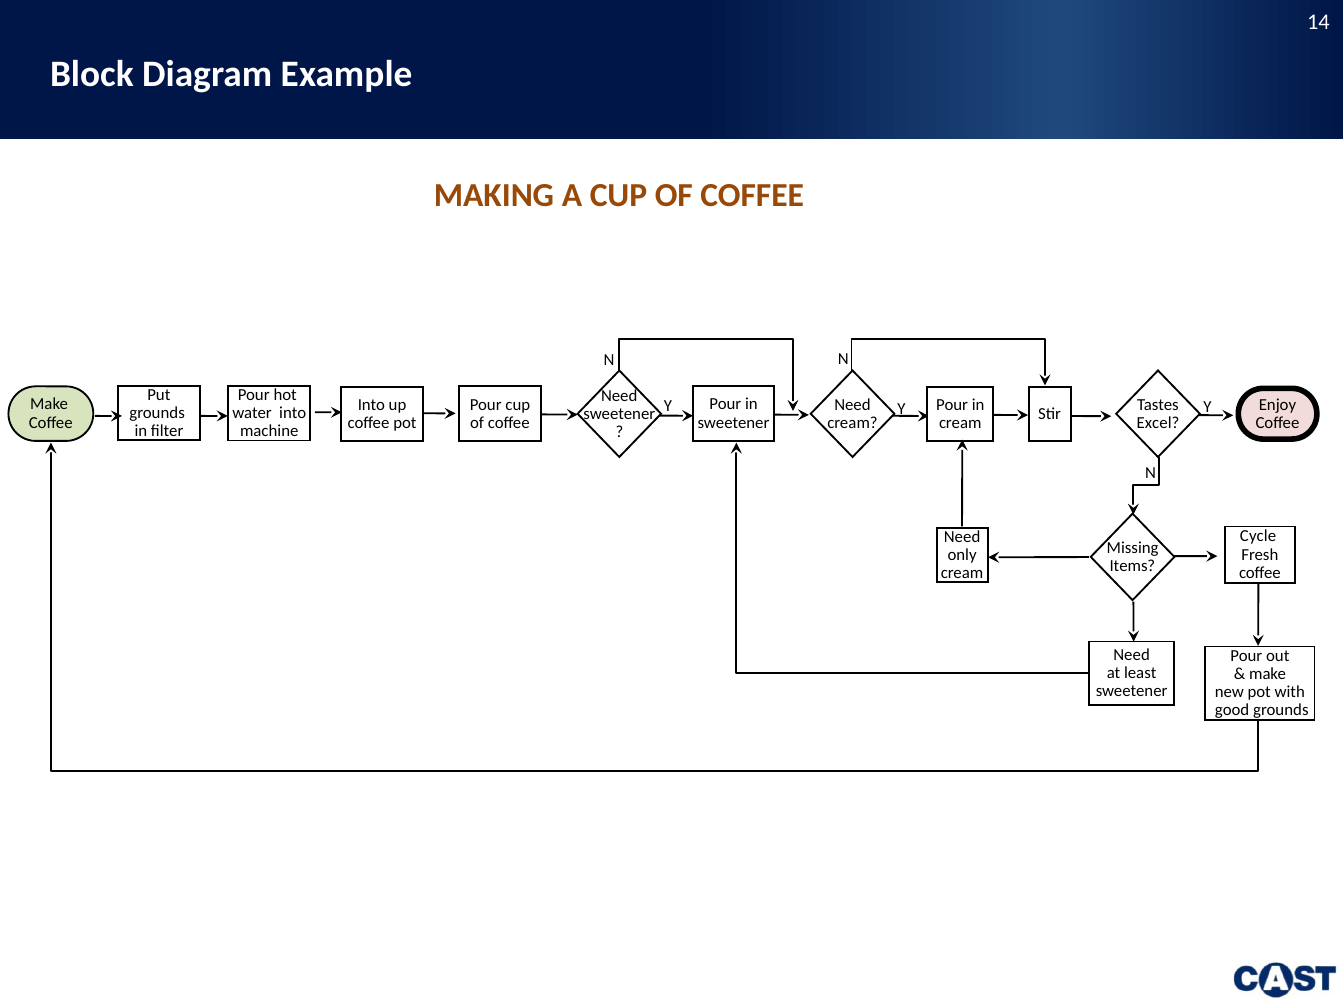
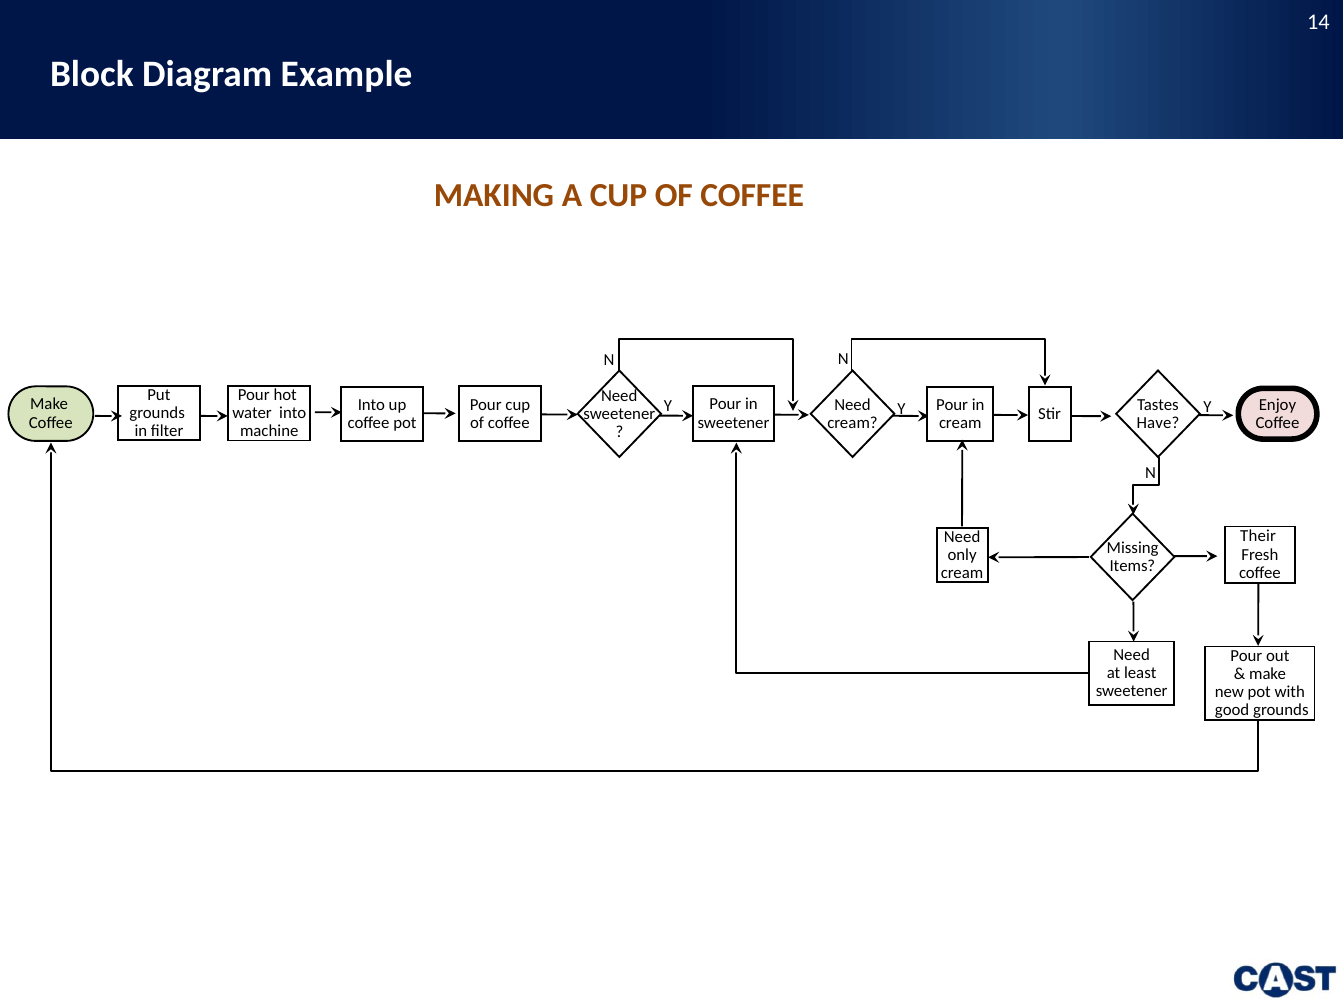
Excel: Excel -> Have (1158, 423)
Cycle: Cycle -> Their (1258, 537)
